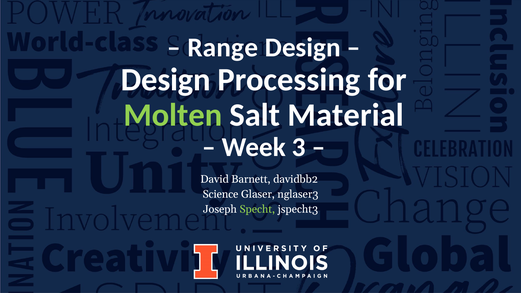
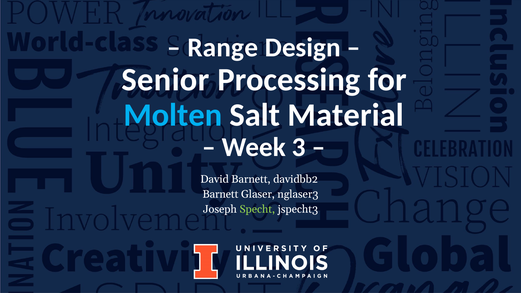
Design: Design -> Senior (165, 80)
Molten colour: light green -> light blue (173, 115)
Science: Science -> Barnett (221, 194)
